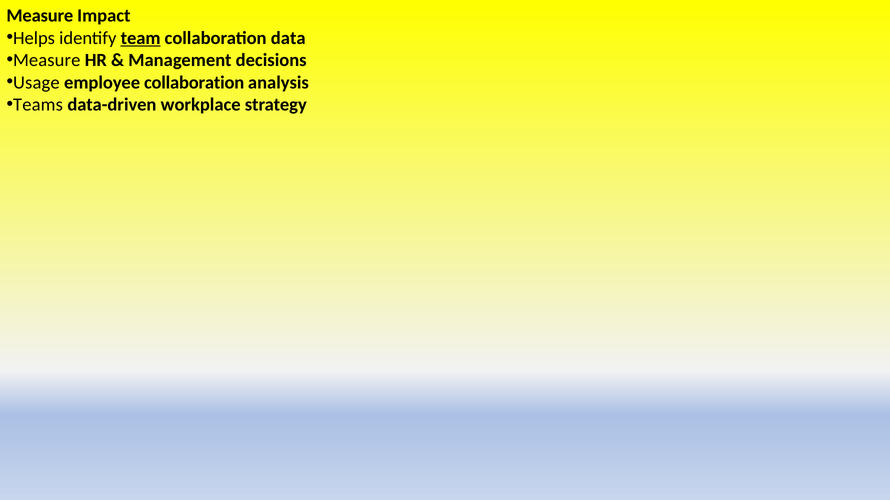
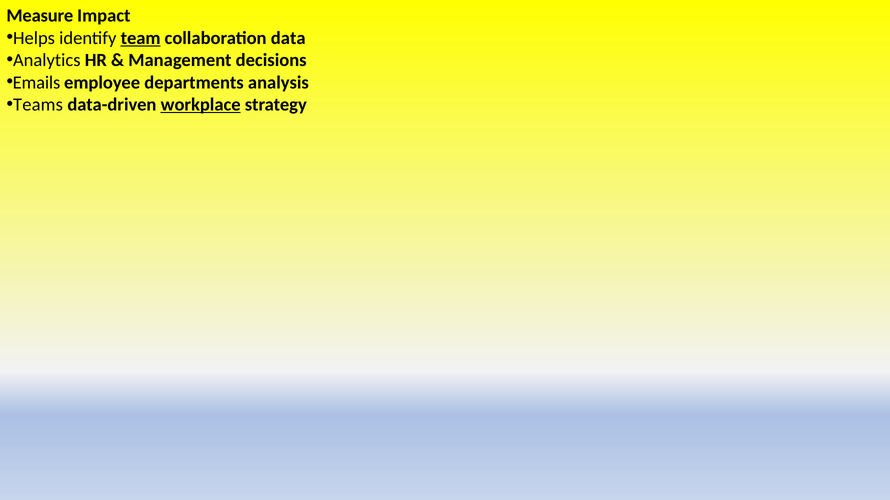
Measure: Measure -> Analytics (47, 60)
Usage: Usage -> Emails (37, 82)
employee collaboration: collaboration -> departments (194, 82)
workplace underline: none -> present (201, 105)
